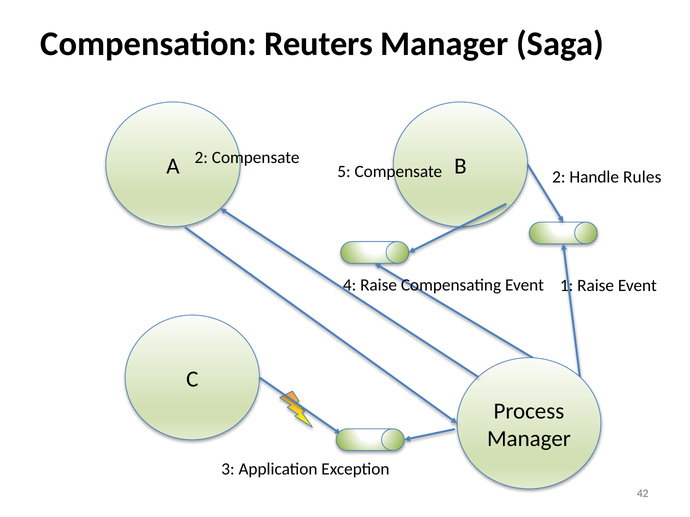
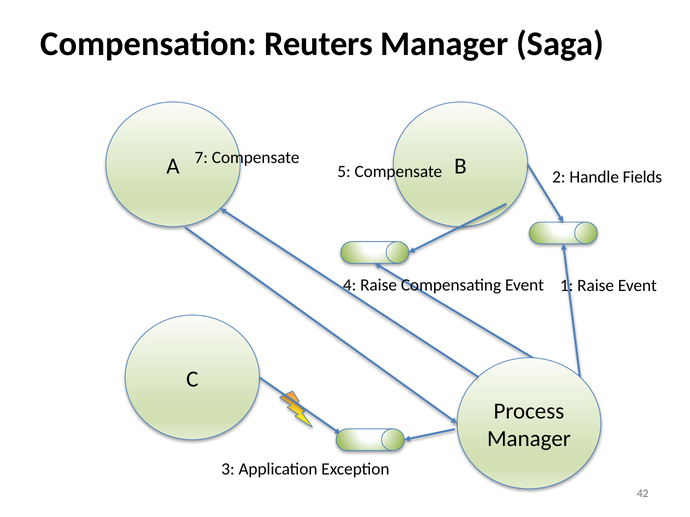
2: 2 -> 7 (201, 158)
Rules: Rules -> Fields (642, 177)
